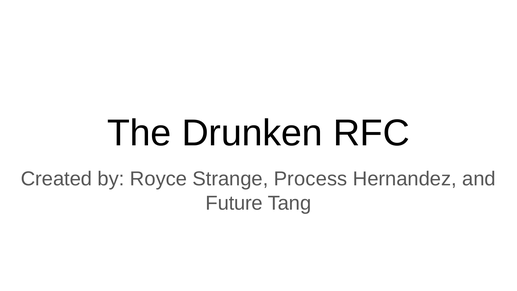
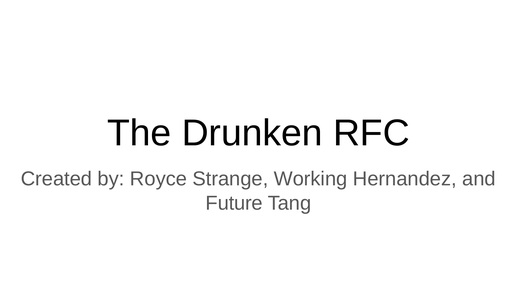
Process: Process -> Working (311, 179)
